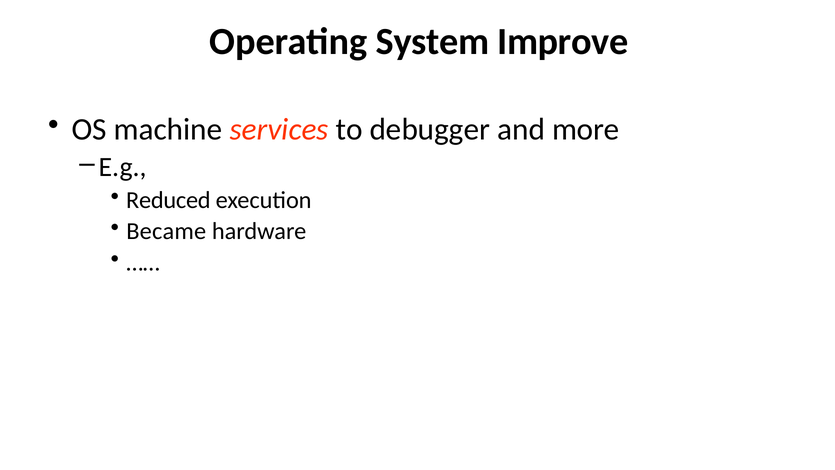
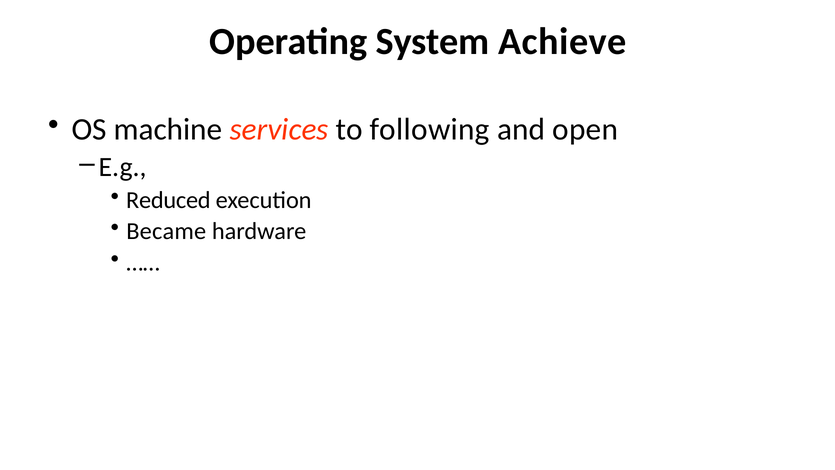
Improve: Improve -> Achieve (562, 42)
debugger: debugger -> following (430, 129)
more: more -> open (585, 129)
